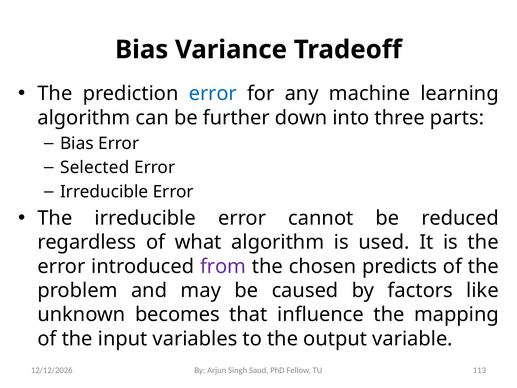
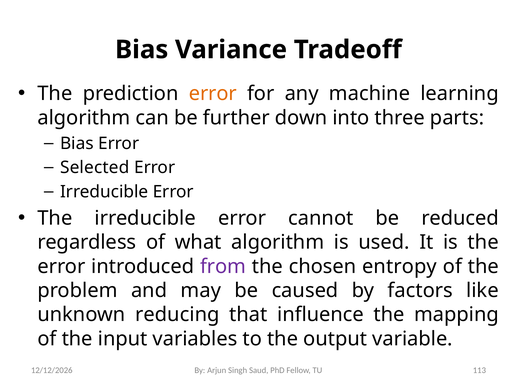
error colour: blue -> orange (213, 94)
predicts: predicts -> entropy (400, 266)
becomes: becomes -> reducing (177, 314)
